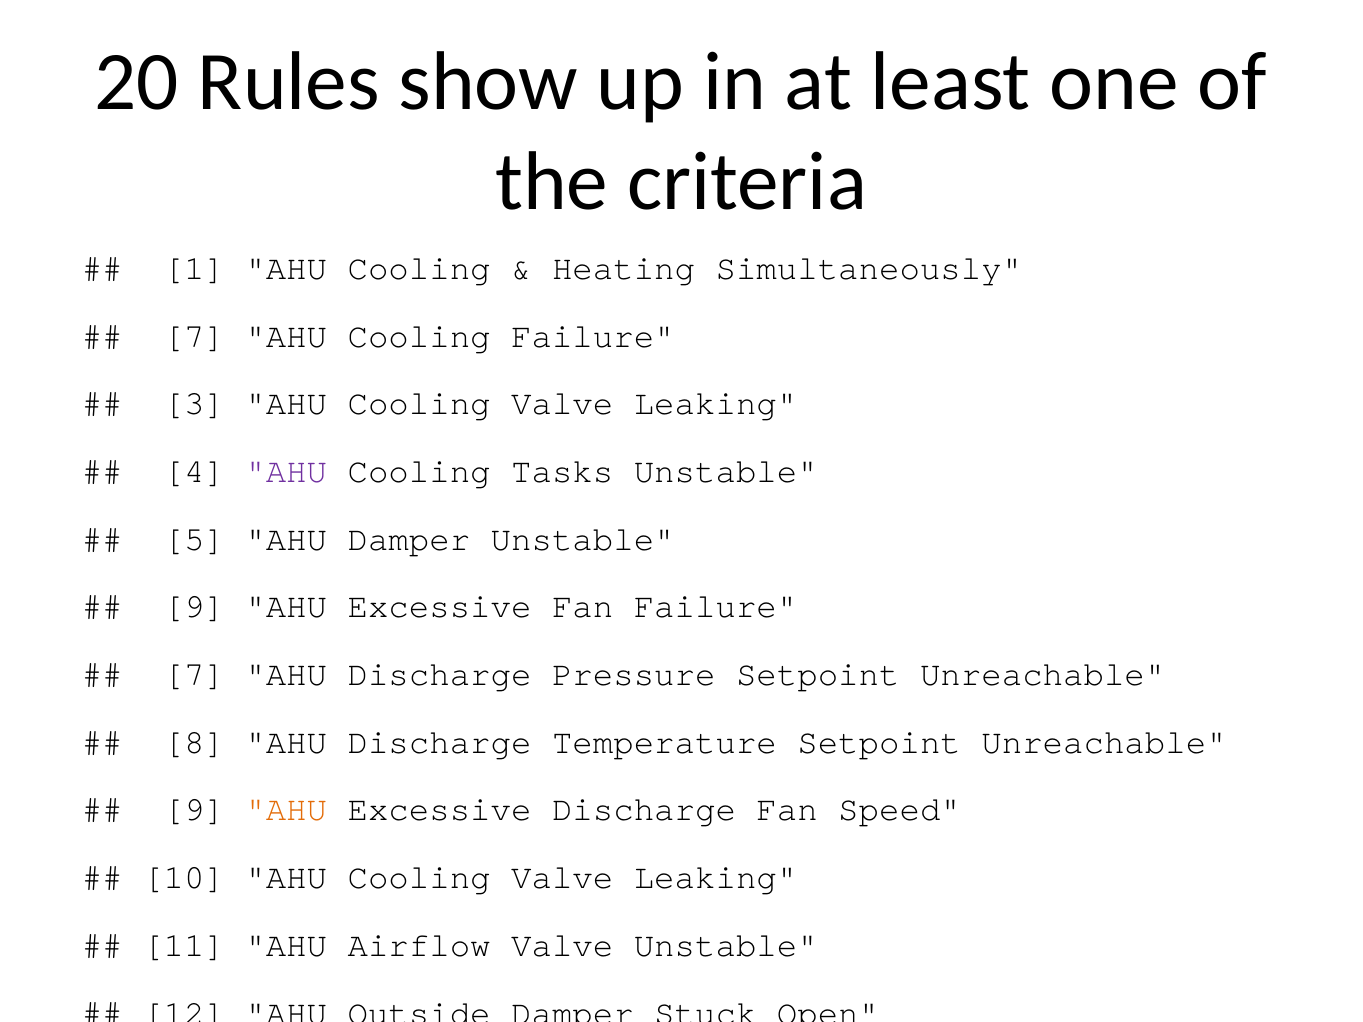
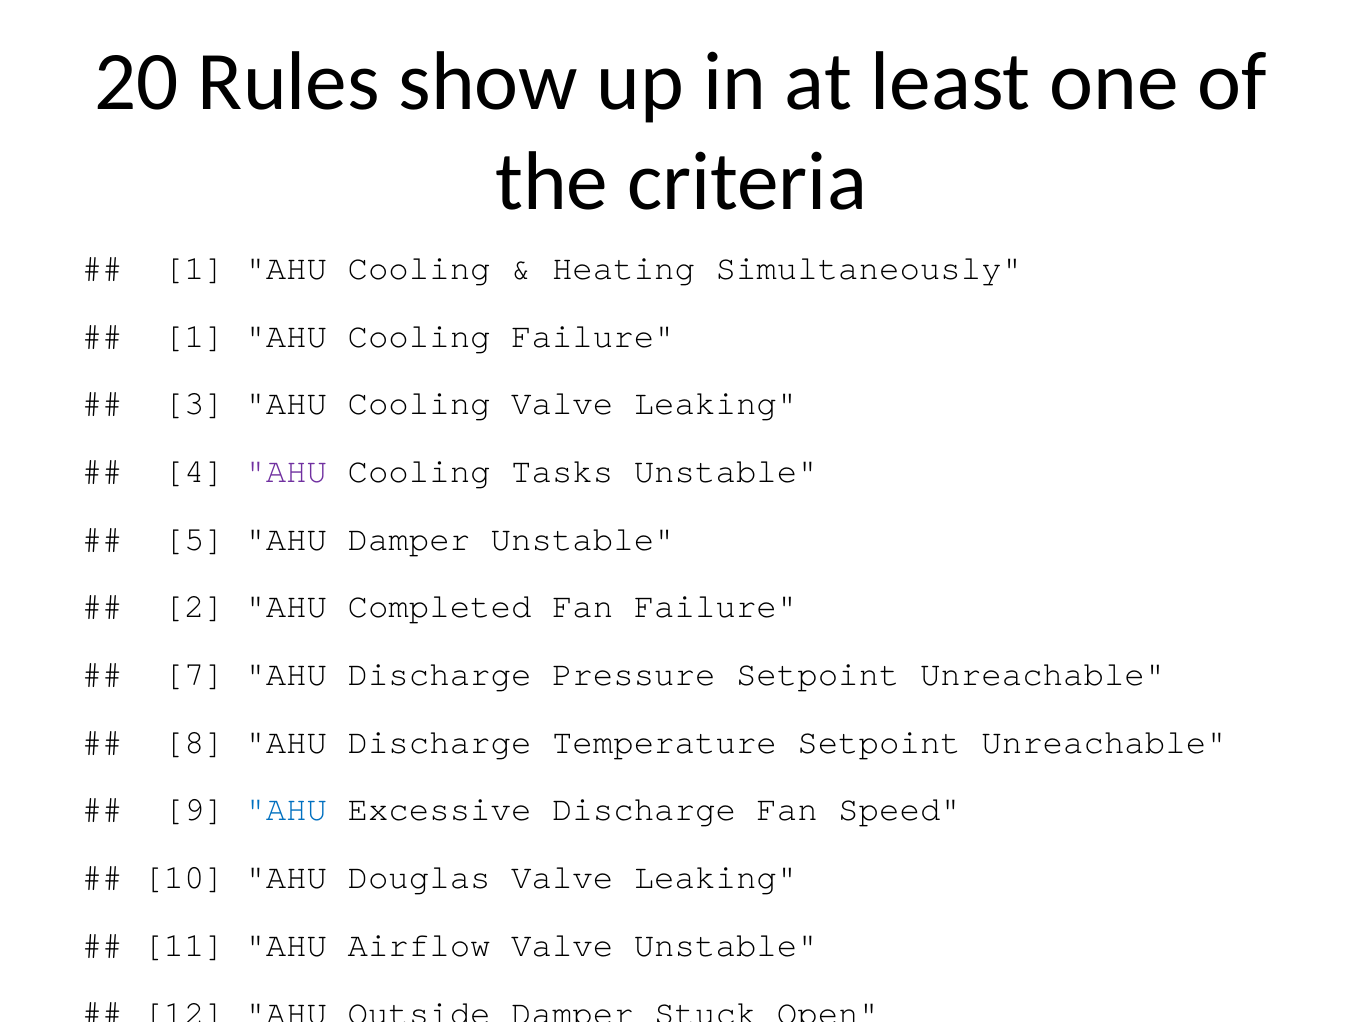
7: 7 -> 1 (194, 336)
9: 9 -> 2 (194, 607)
Excessive: Excessive -> Completed (440, 607)
AHU colour: orange -> blue (286, 810)
10 AHU Cooling: Cooling -> Douglas (419, 878)
